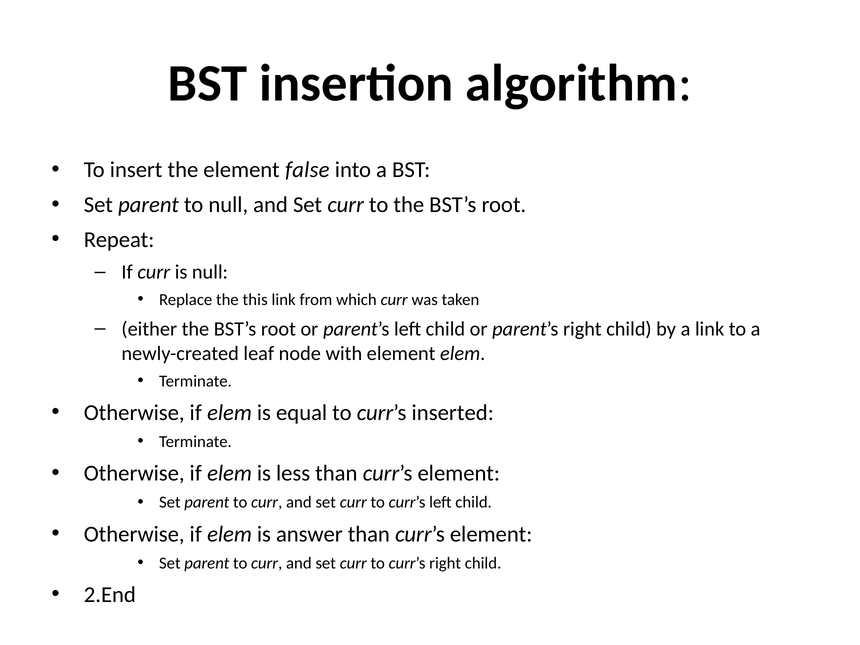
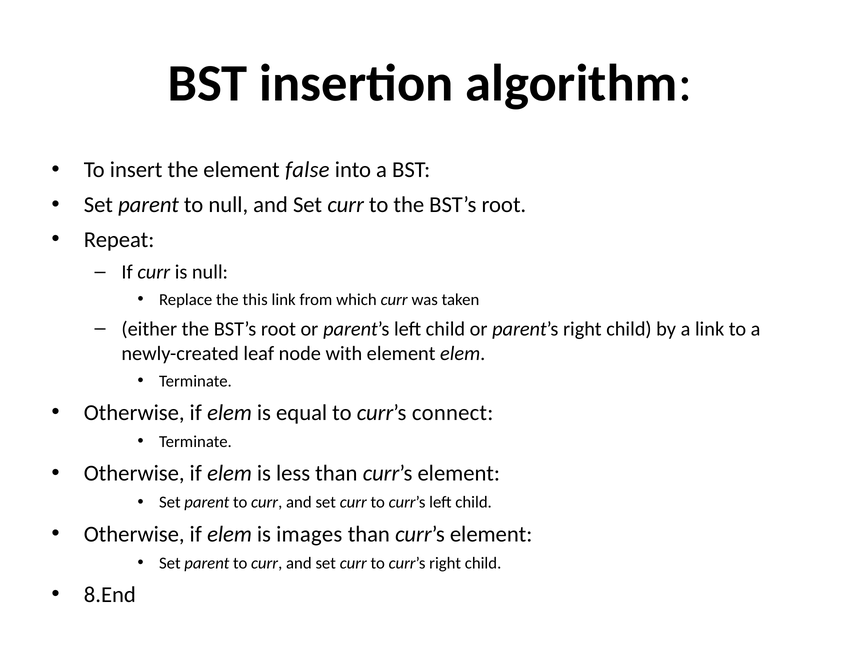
inserted: inserted -> connect (453, 413)
answer: answer -> images (309, 534)
2.End: 2.End -> 8.End (110, 595)
